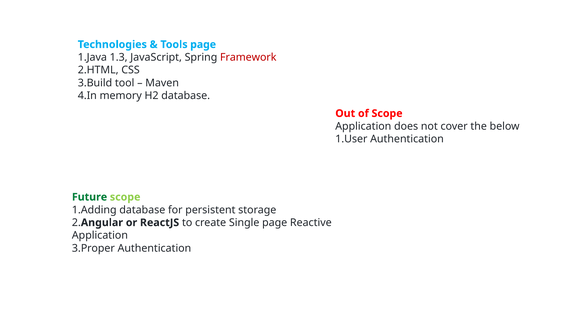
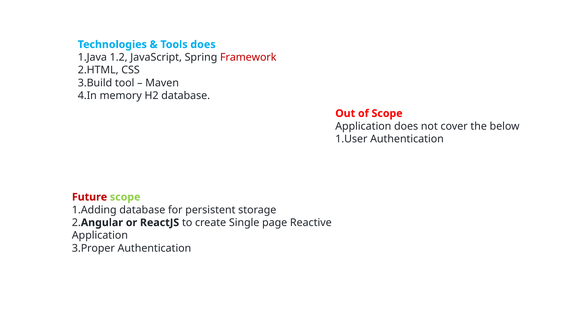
Tools page: page -> does (203, 44)
1.3: 1.3 -> 1.2 (119, 57)
Future colour: green -> red (90, 197)
